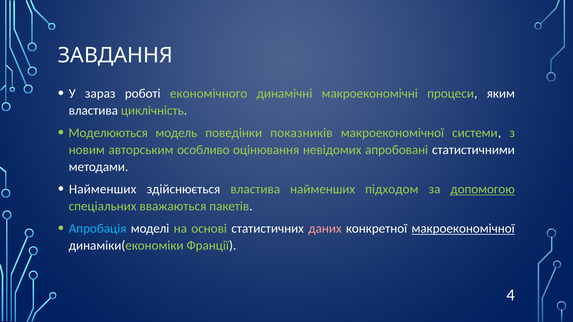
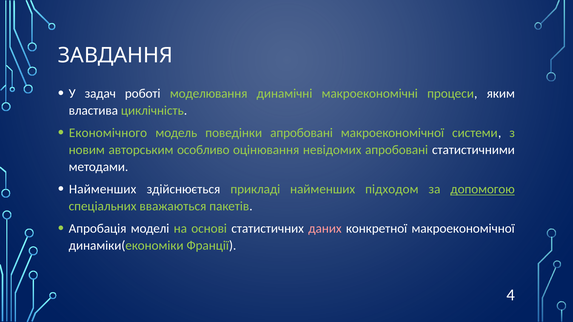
зараз: зараз -> задач (100, 94)
економічного: економічного -> моделювання (209, 94)
Моделюються: Моделюються -> Економічного (108, 133)
поведінки показників: показників -> апробовані (302, 133)
здійснюється властива: властива -> прикладі (255, 189)
Апробація colour: light blue -> white (98, 229)
макроекономічної underline: present -> none (463, 229)
